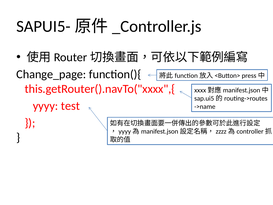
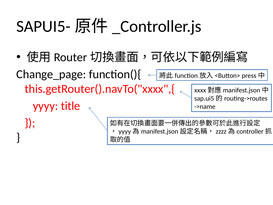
test: test -> title (71, 106)
